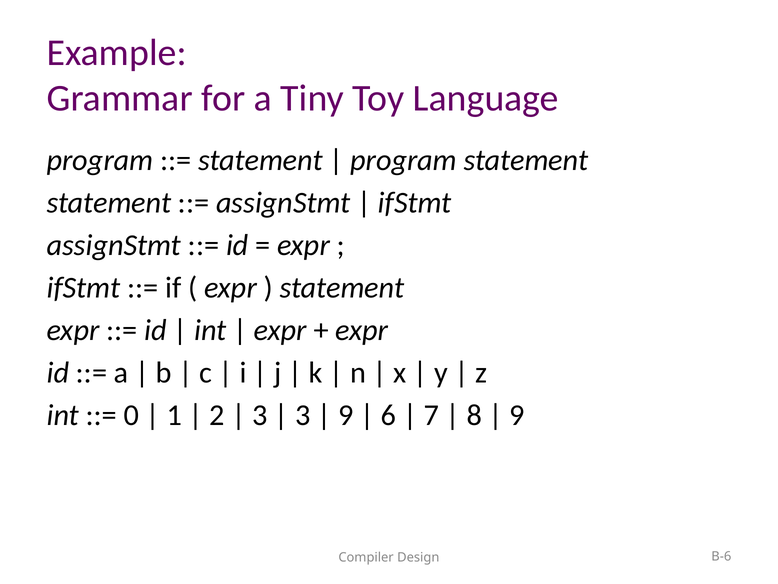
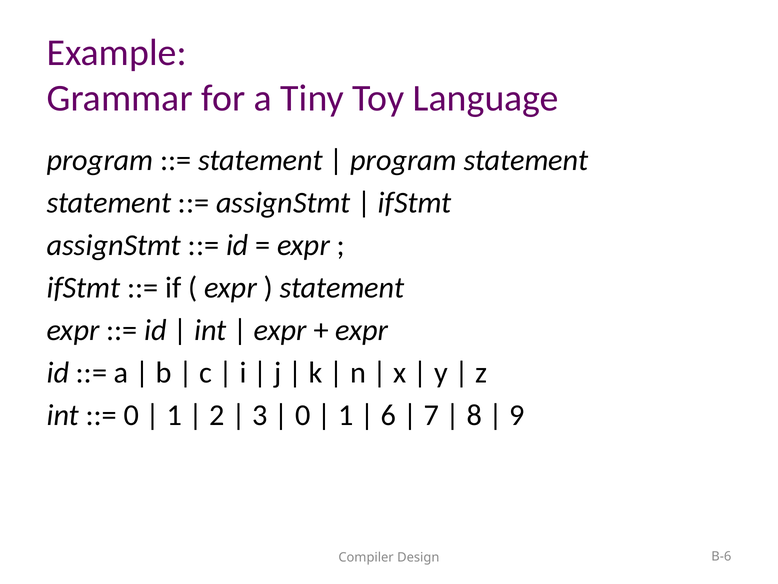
3: 3 -> 0 (303, 415)
9: 9 -> 1 (346, 415)
